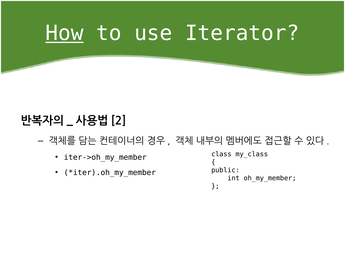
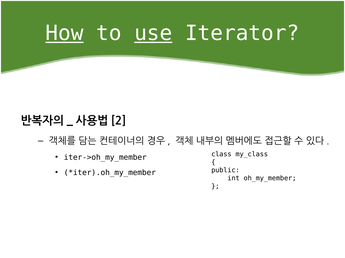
use underline: none -> present (153, 33)
